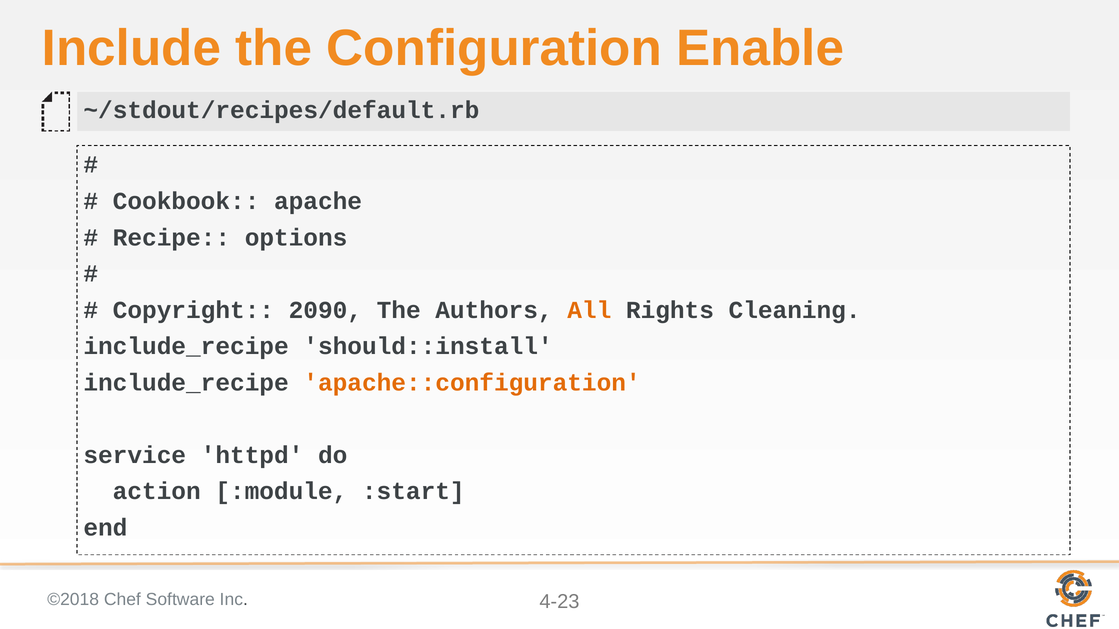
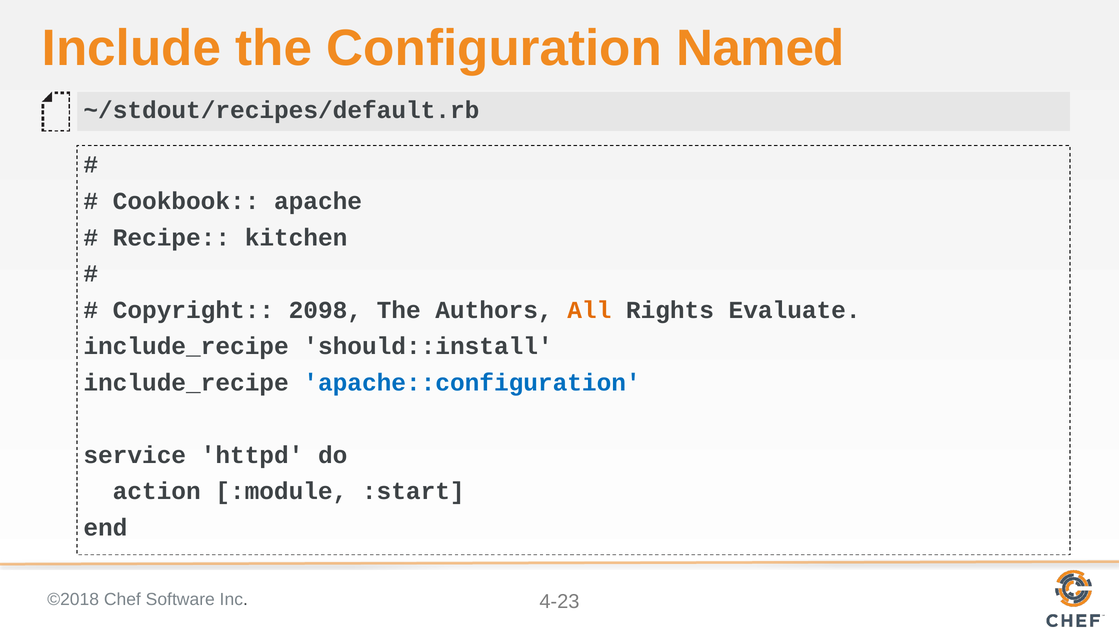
Enable: Enable -> Named (760, 48)
options: options -> kitchen (296, 238)
2090: 2090 -> 2098 (325, 310)
Cleaning: Cleaning -> Evaluate (795, 310)
apache::configuration colour: orange -> blue (472, 383)
